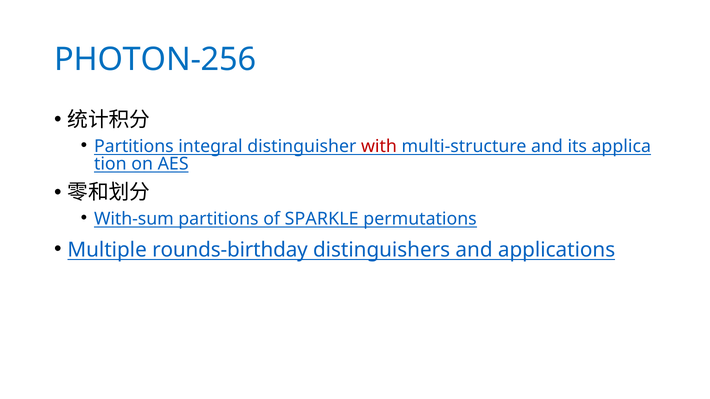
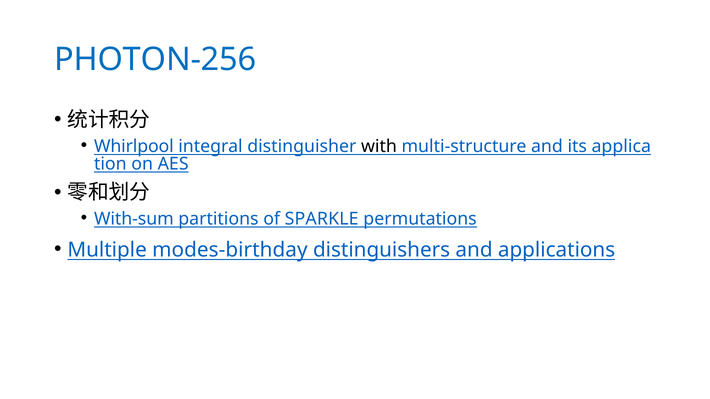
Partitions: Partitions -> Whirlpool (134, 147)
with colour: red -> black (379, 147)
rounds-birthday: rounds-birthday -> modes-birthday (230, 250)
